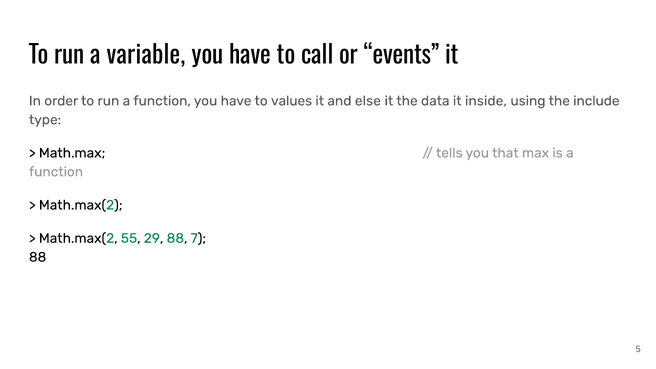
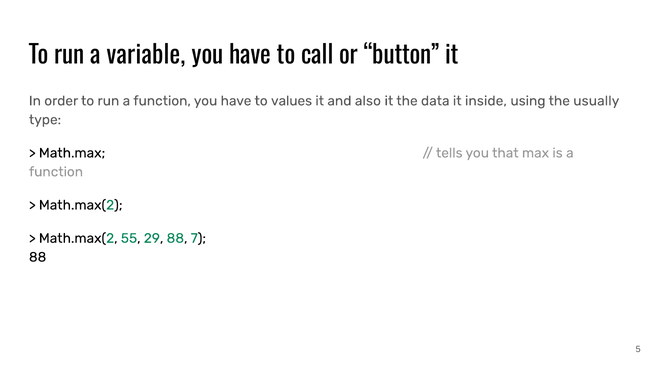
events: events -> button (402, 55)
else: else -> also (368, 101)
include: include -> usually (596, 101)
